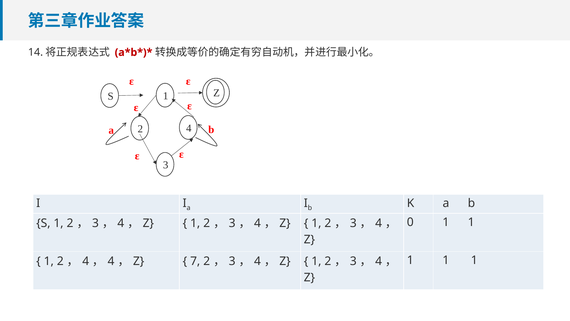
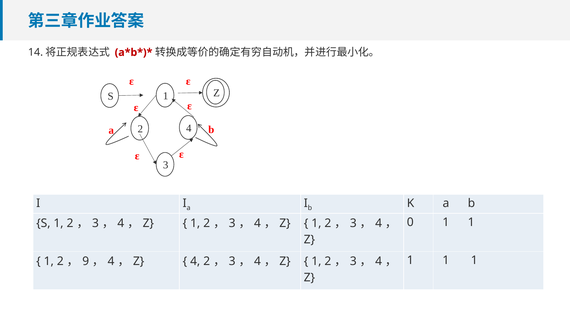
4: 4 -> 9 (86, 261)
7: 7 -> 4 (195, 261)
